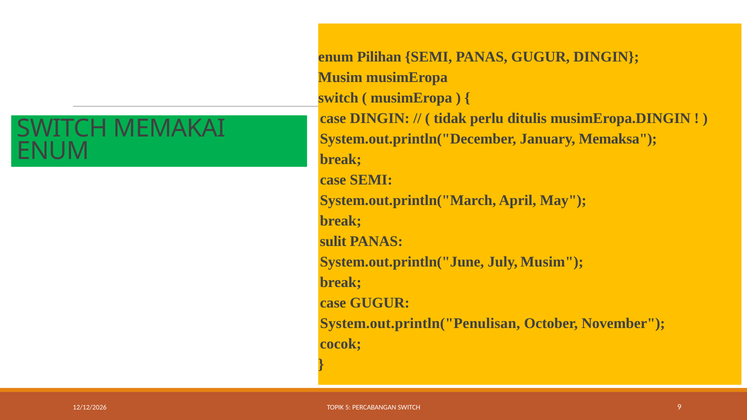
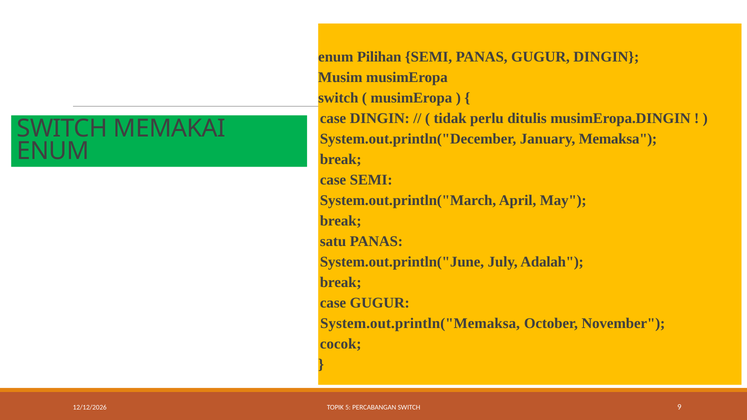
sulit: sulit -> satu (333, 242)
July Musim: Musim -> Adalah (552, 262)
System.out.println("Penulisan: System.out.println("Penulisan -> System.out.println("Memaksa (420, 324)
